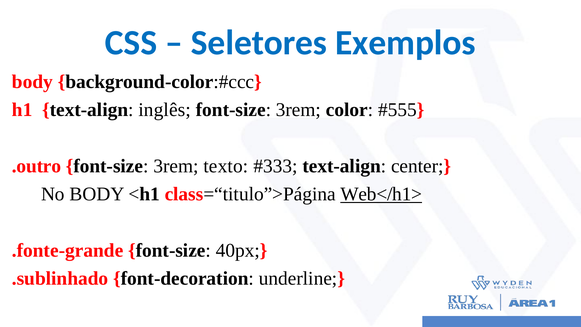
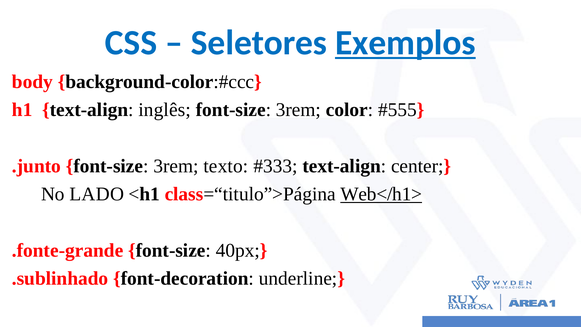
Exemplos underline: none -> present (405, 43)
.outro: .outro -> .junto (36, 166)
No BODY: BODY -> LADO (97, 194)
